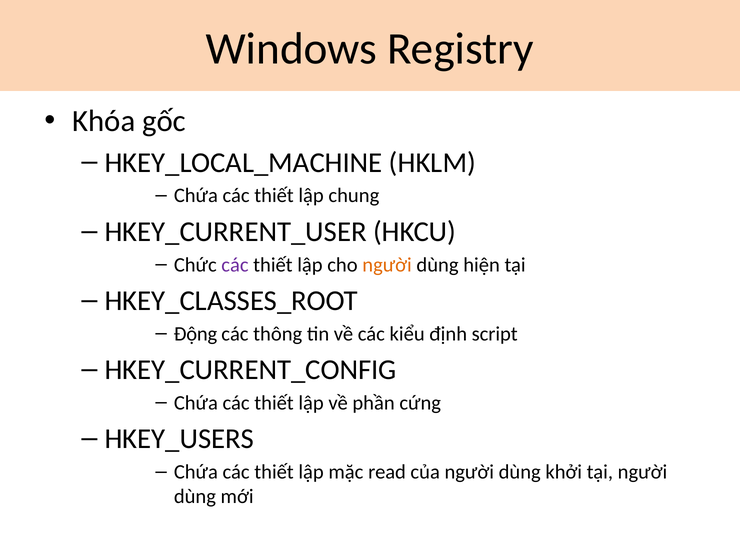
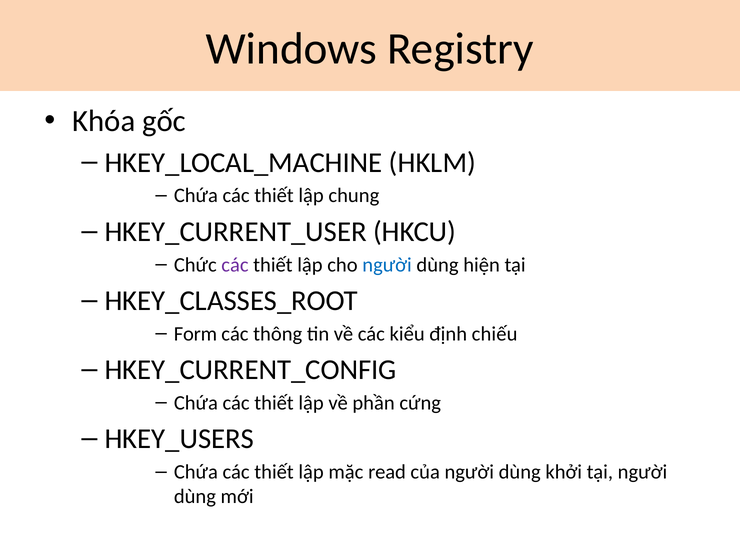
người colour: orange -> blue (387, 265)
Động: Động -> Form (195, 334)
script: script -> chiếu (495, 334)
